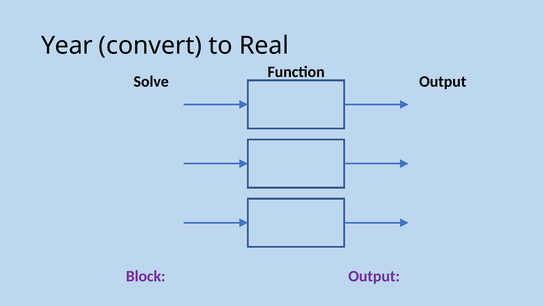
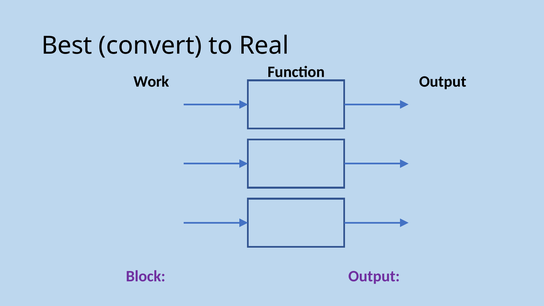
Year: Year -> Best (67, 46)
Solve: Solve -> Work (151, 82)
